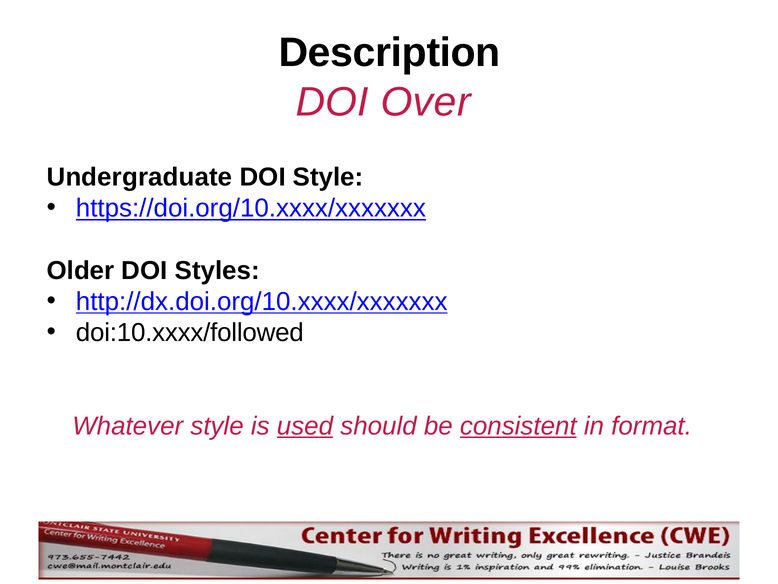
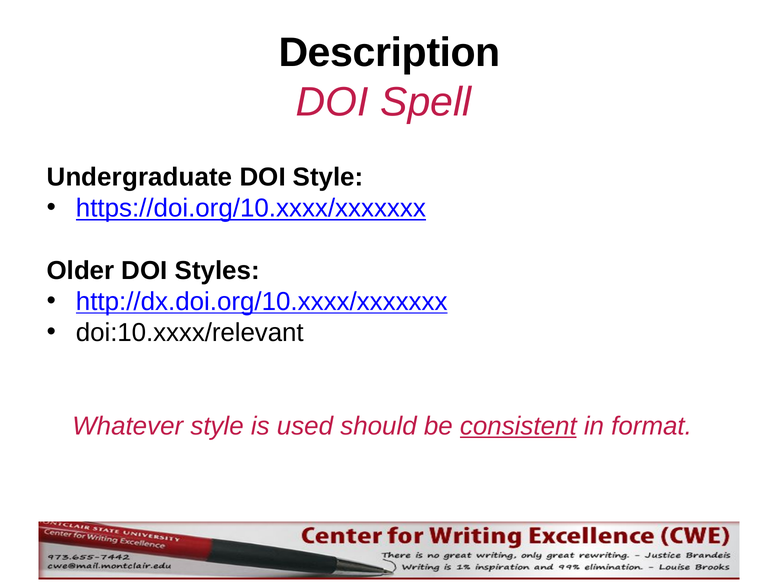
Over: Over -> Spell (426, 102)
doi:10.xxxx/followed: doi:10.xxxx/followed -> doi:10.xxxx/relevant (190, 332)
used underline: present -> none (305, 426)
